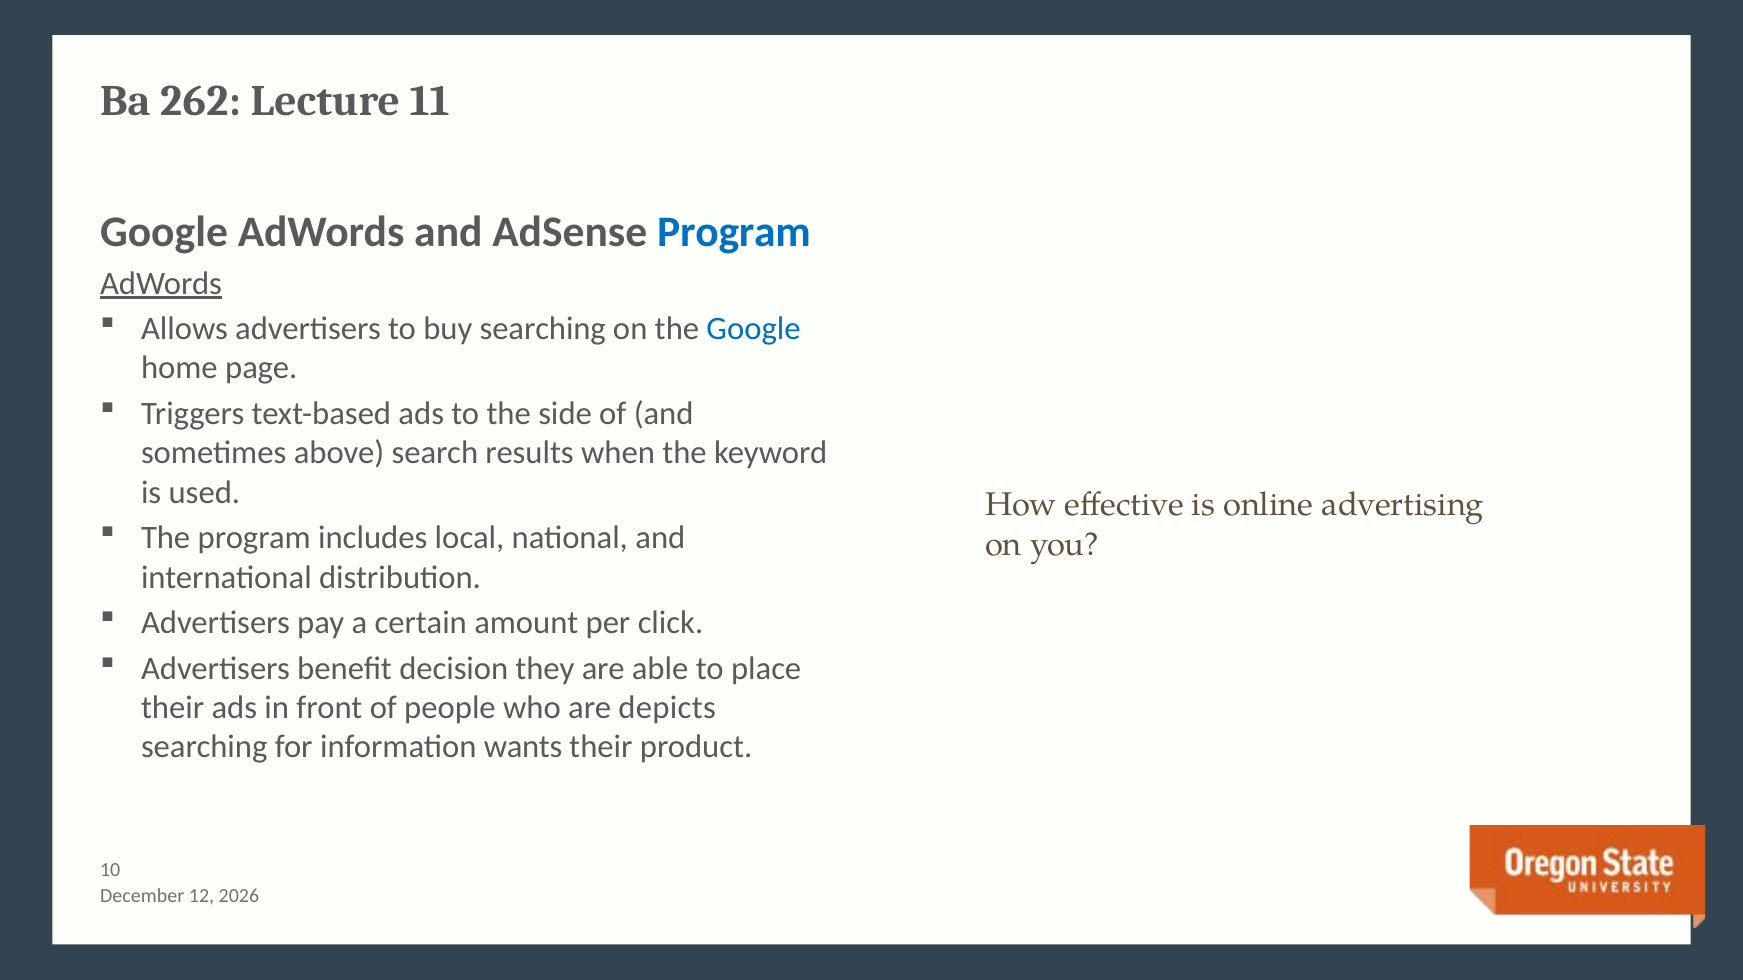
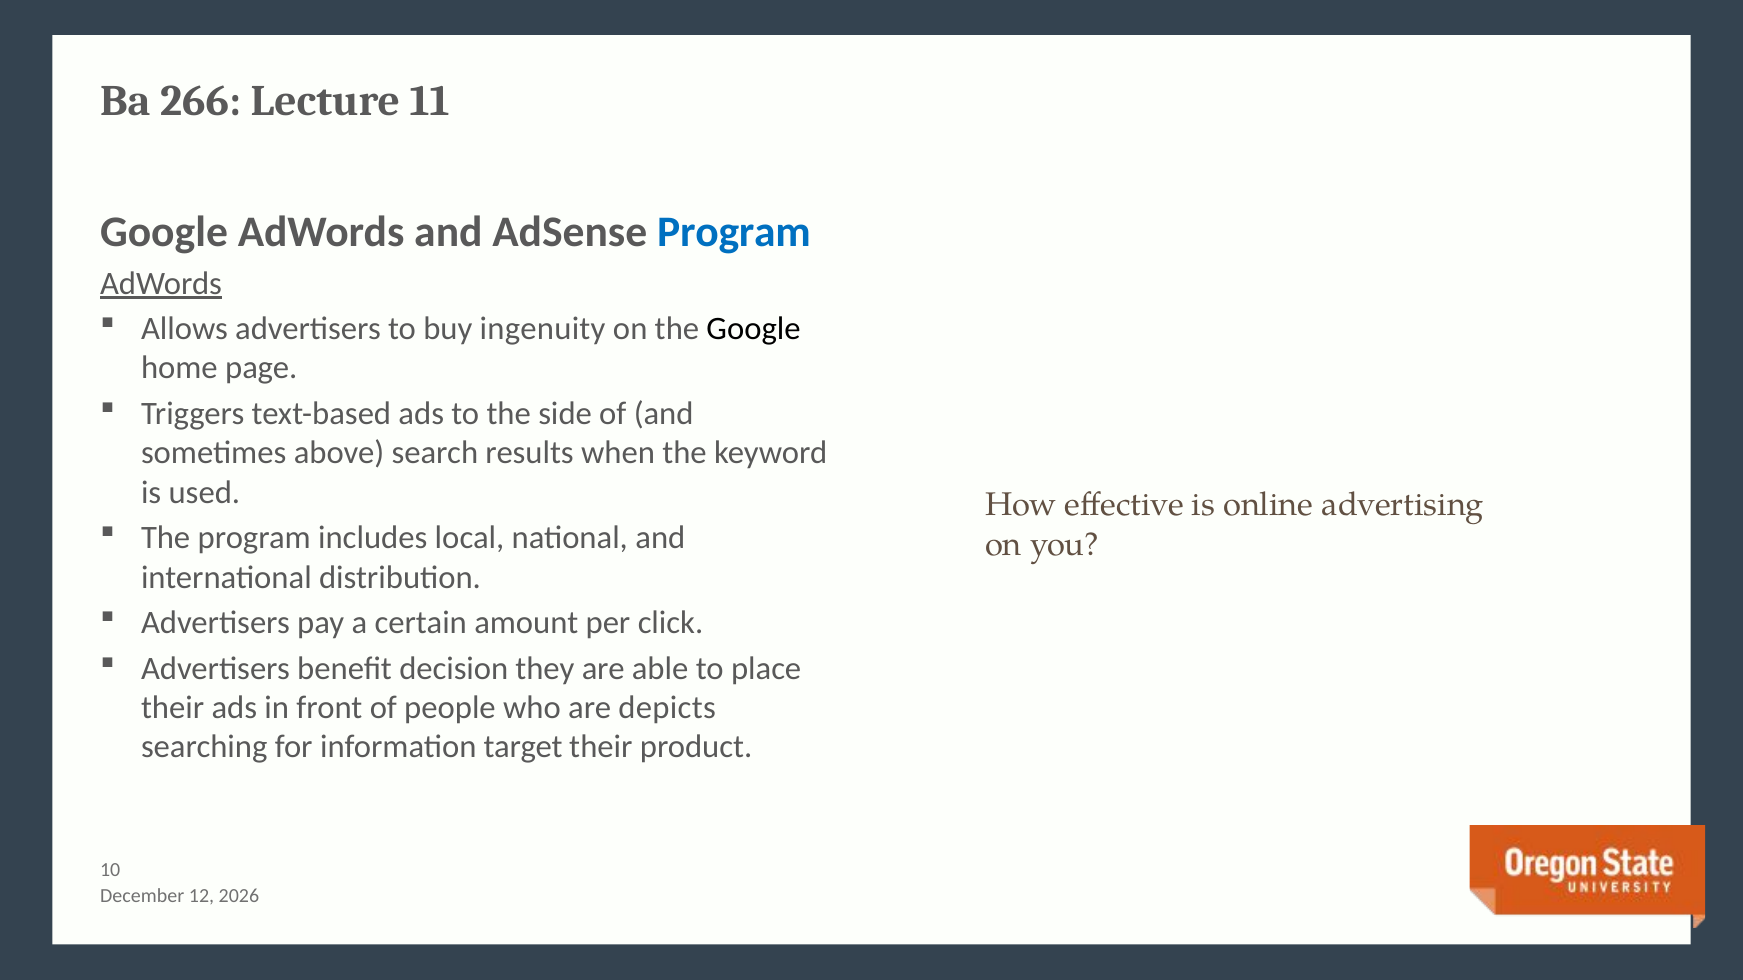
262: 262 -> 266 (201, 101)
buy searching: searching -> ingenuity (543, 329)
Google colour: blue -> black (754, 329)
wants: wants -> target (523, 747)
